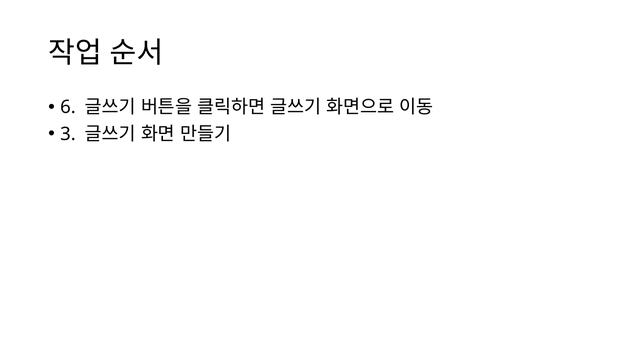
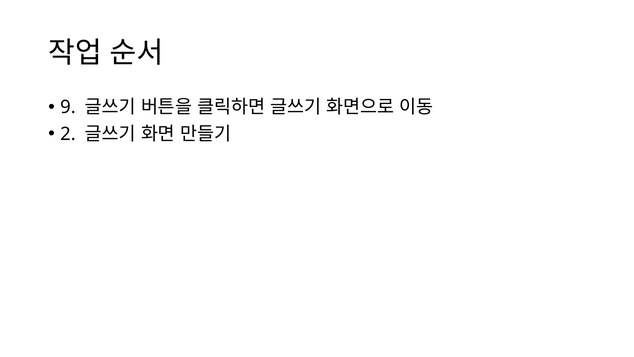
6: 6 -> 9 (68, 107)
3: 3 -> 2 (68, 134)
